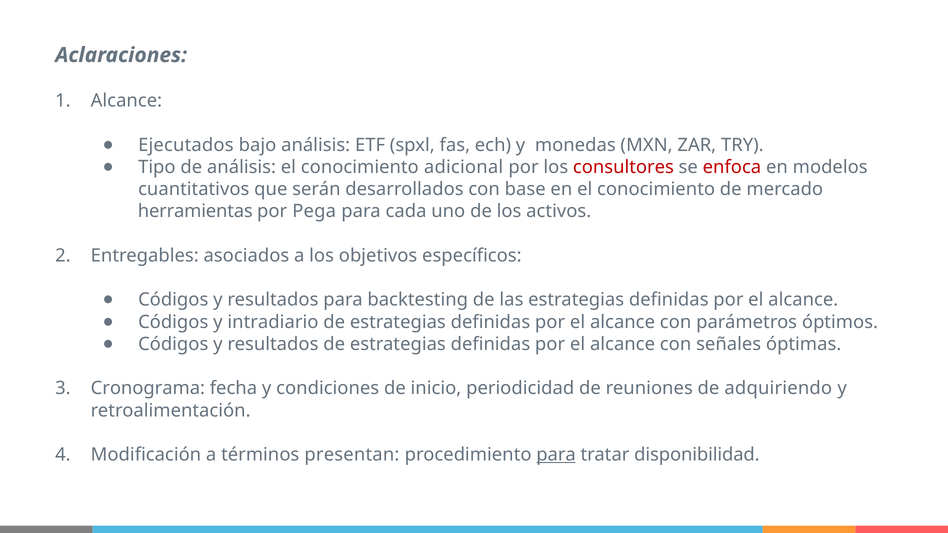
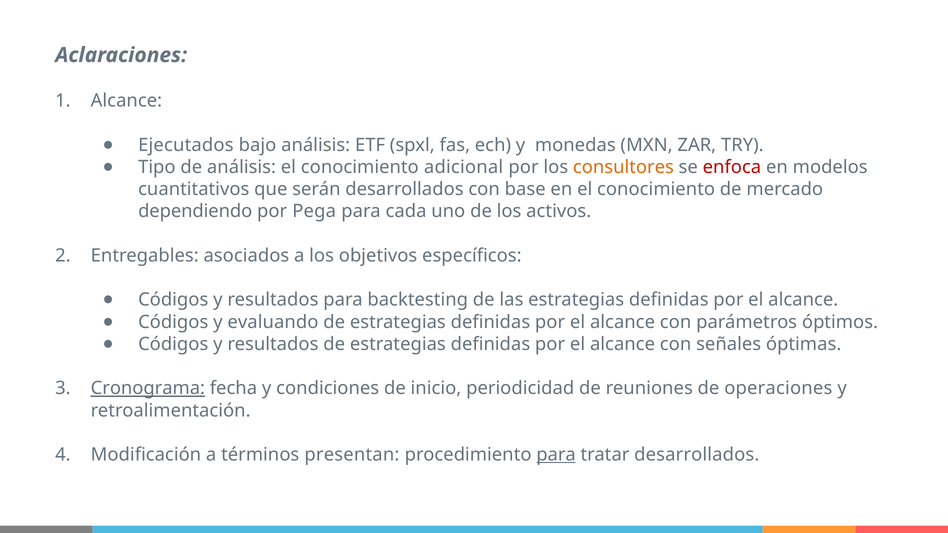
consultores colour: red -> orange (623, 167)
herramientas: herramientas -> dependiendo (195, 212)
intradiario: intradiario -> evaluando (273, 322)
Cronograma underline: none -> present (148, 389)
adquiriendo: adquiriendo -> operaciones (778, 389)
tratar disponibilidad: disponibilidad -> desarrollados (697, 455)
